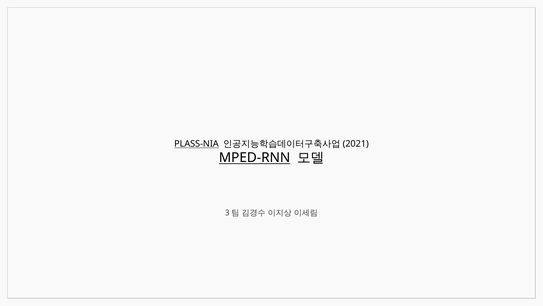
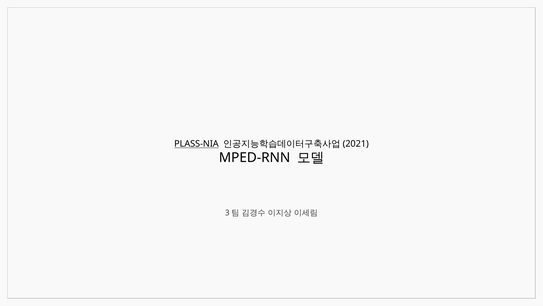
MPED-RNN underline: present -> none (255, 158)
